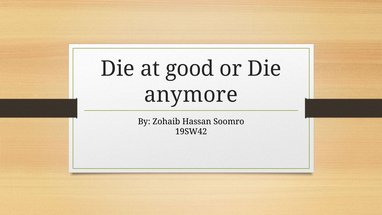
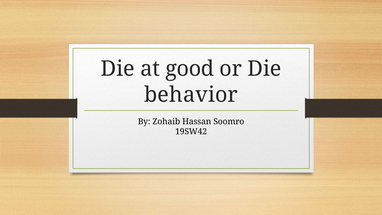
anymore: anymore -> behavior (191, 95)
